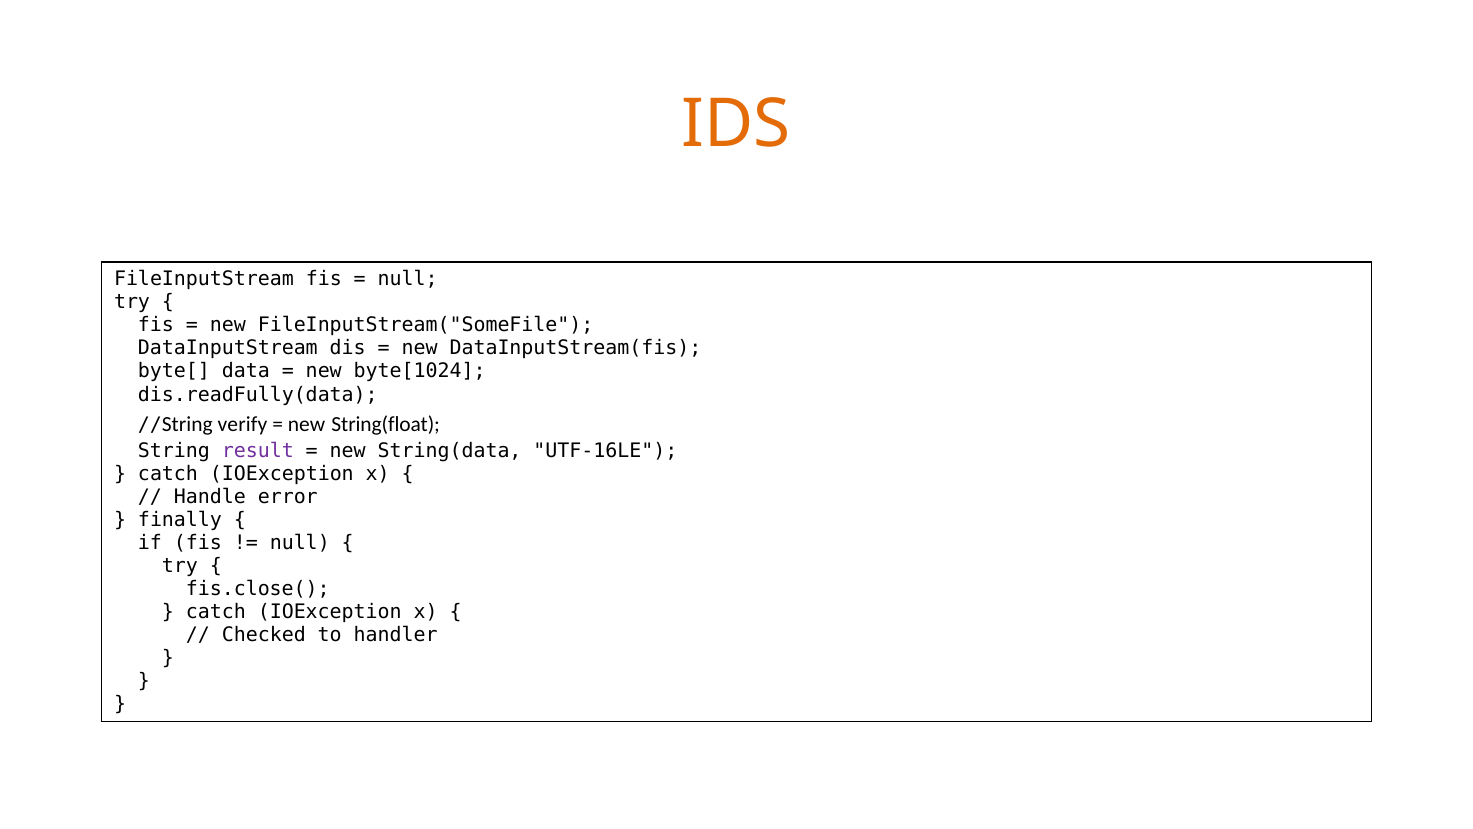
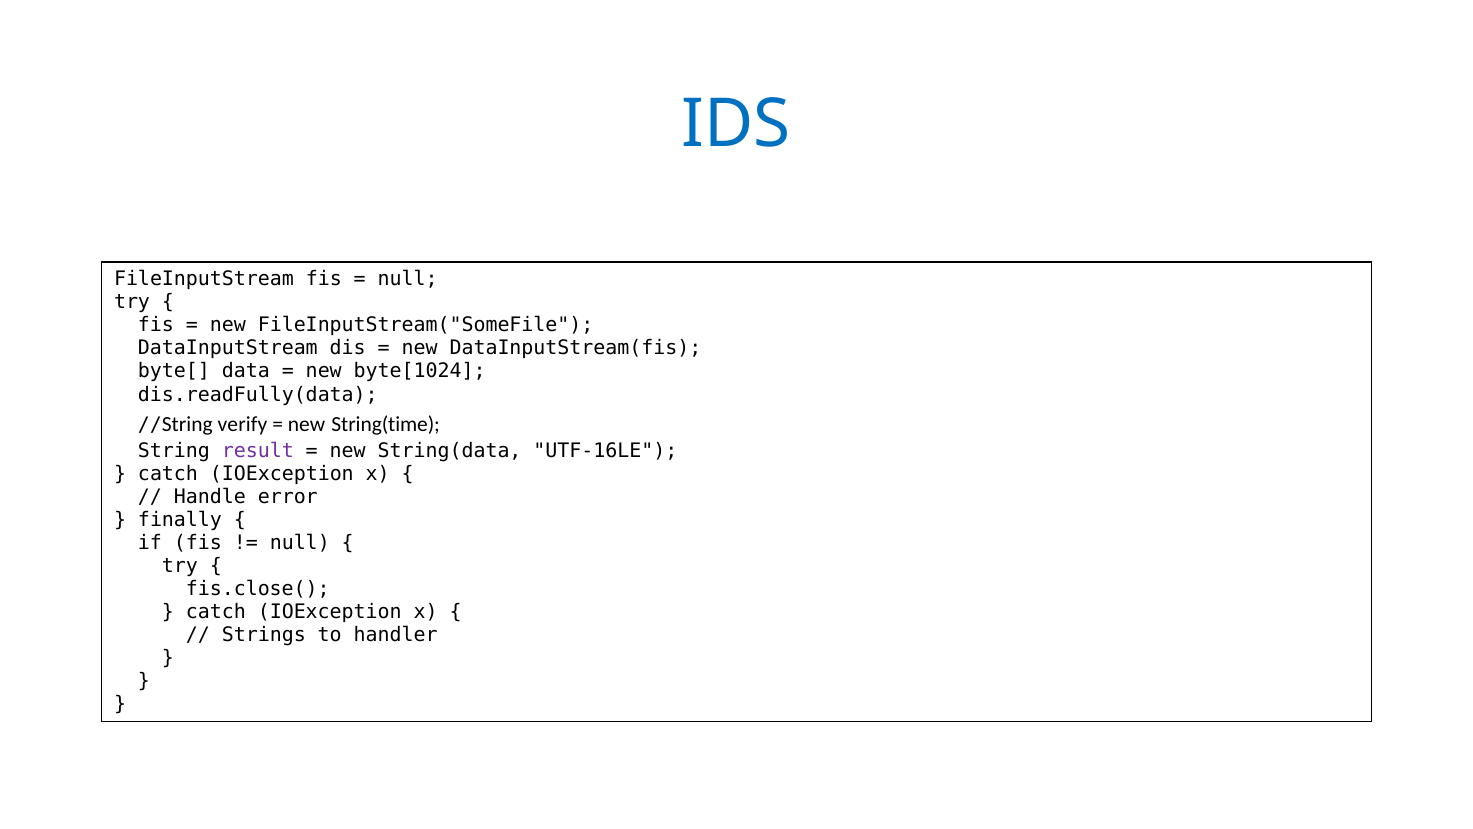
IDS colour: orange -> blue (736, 124)
String(float: String(float -> String(time (386, 425)
Checked: Checked -> Strings (264, 635)
